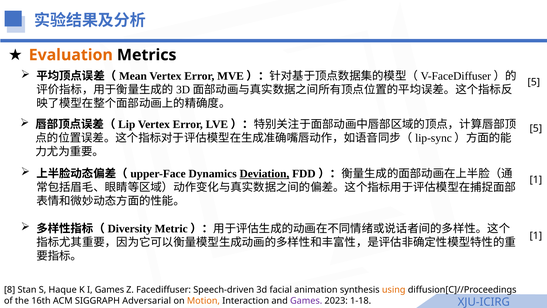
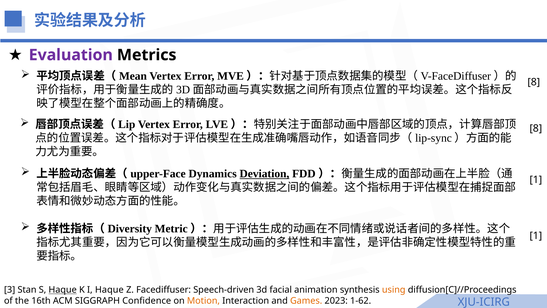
Evaluation colour: orange -> purple (71, 55)
5: 5 -> 8 (534, 82)
5: 5 -> 8 (536, 128)
8: 8 -> 3 (10, 290)
Haque underline: none -> present (63, 290)
I Games: Games -> Haque (109, 290)
Adversarial: Adversarial -> Confidence (147, 300)
Games colour: purple -> orange (306, 300)
1-18: 1-18 -> 1-62 (361, 300)
